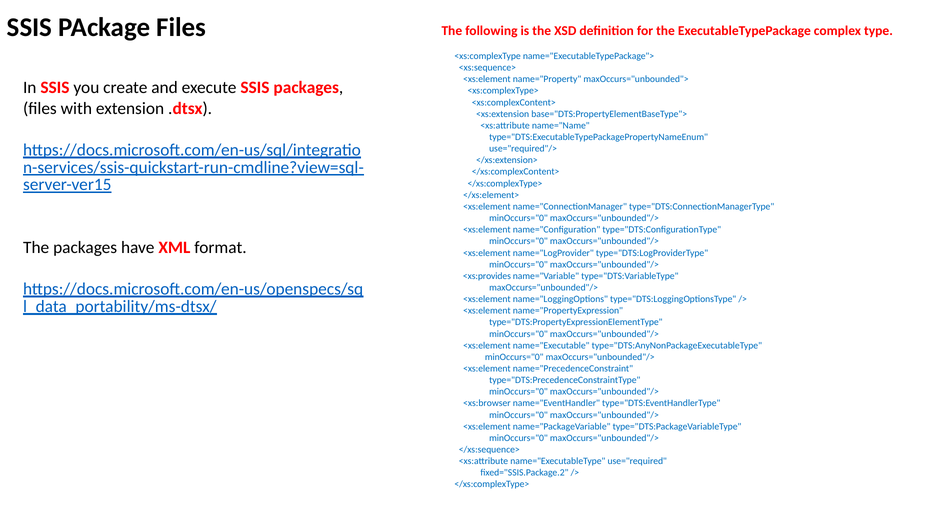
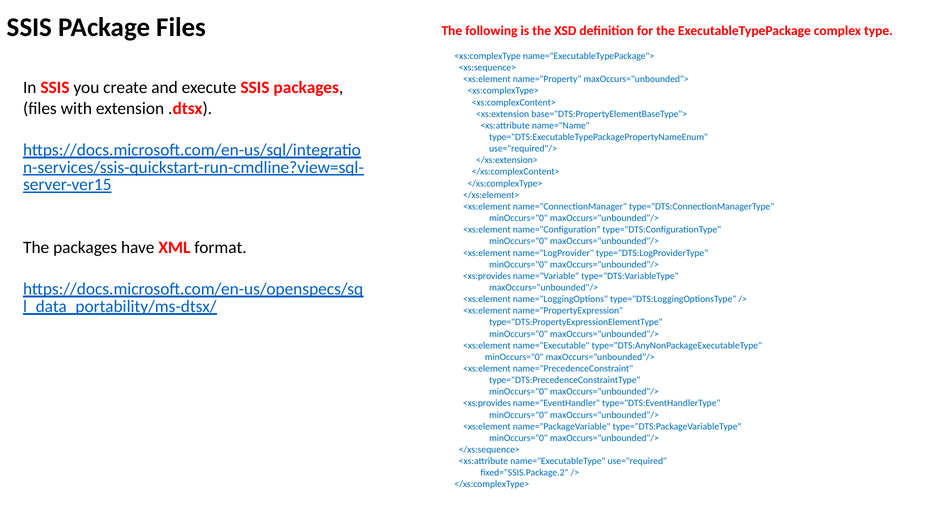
<xs:browser: <xs:browser -> <xs:provides (487, 404)
